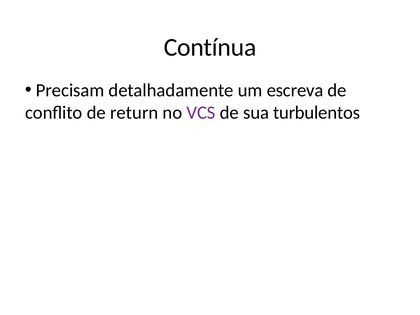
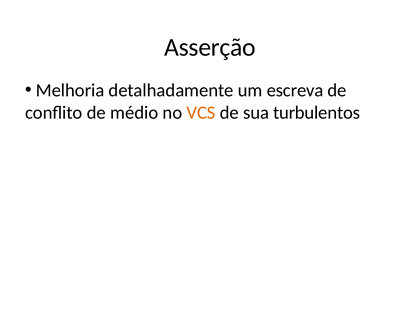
Contínua: Contínua -> Asserção (210, 47)
Precisam: Precisam -> Melhoria (70, 90)
return: return -> médio (134, 113)
VCS colour: purple -> orange (201, 113)
